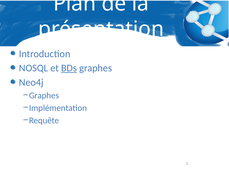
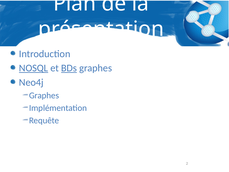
NOSQL underline: none -> present (34, 68)
